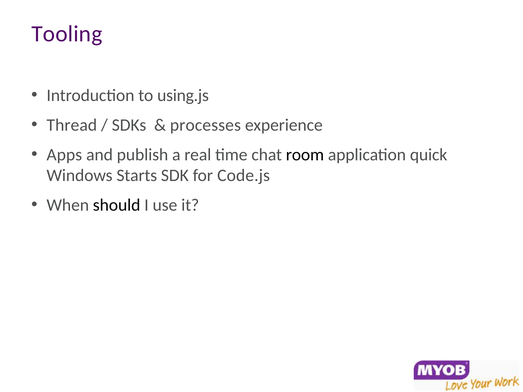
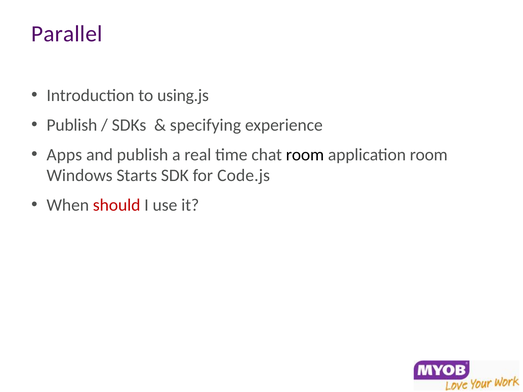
Tooling: Tooling -> Parallel (67, 34)
Thread: Thread -> Publish (72, 125)
processes: processes -> specifying (205, 125)
application quick: quick -> room (429, 155)
should colour: black -> red (117, 205)
